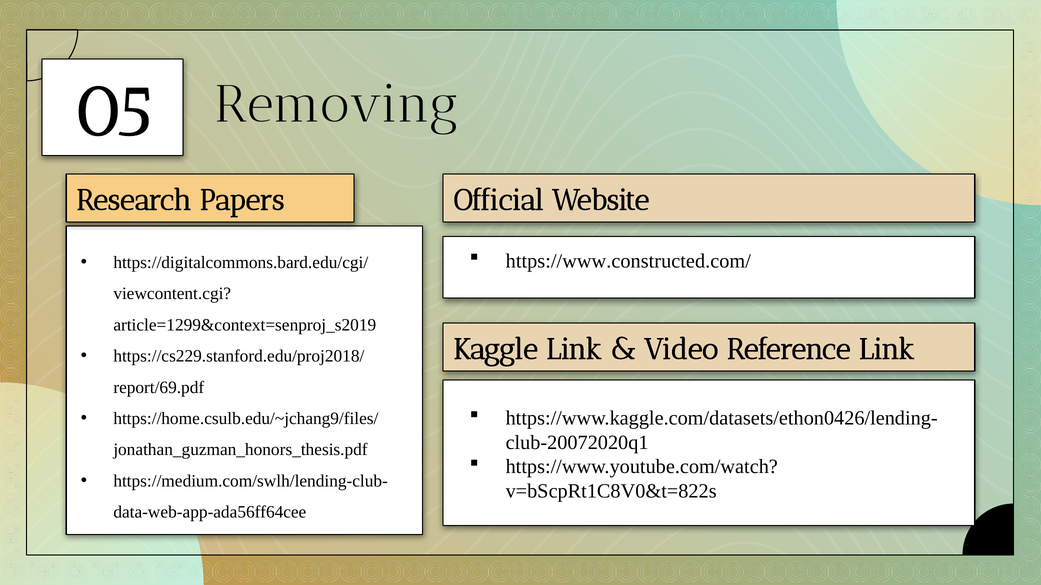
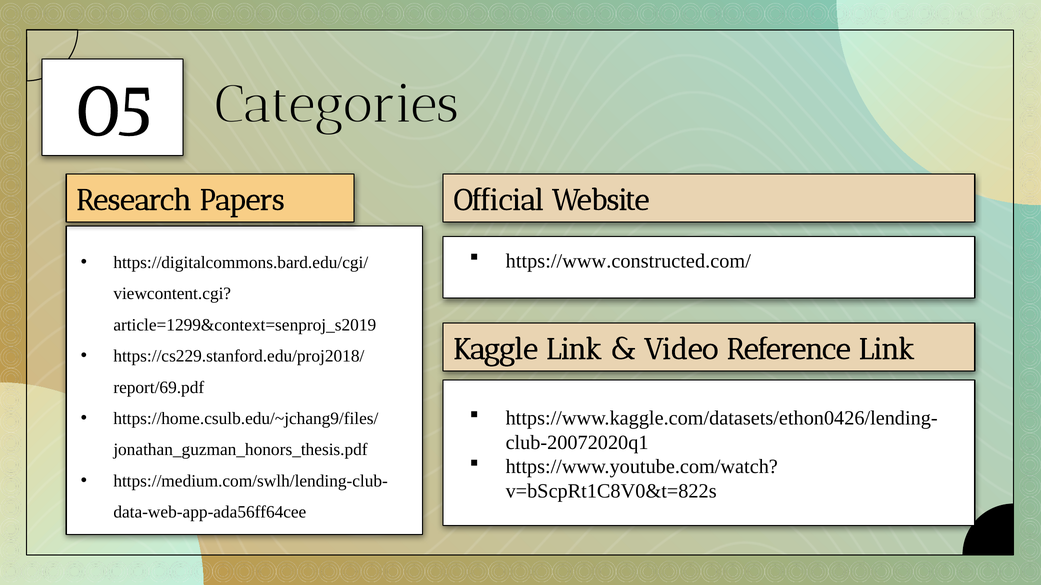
Removing: Removing -> Categories (337, 105)
